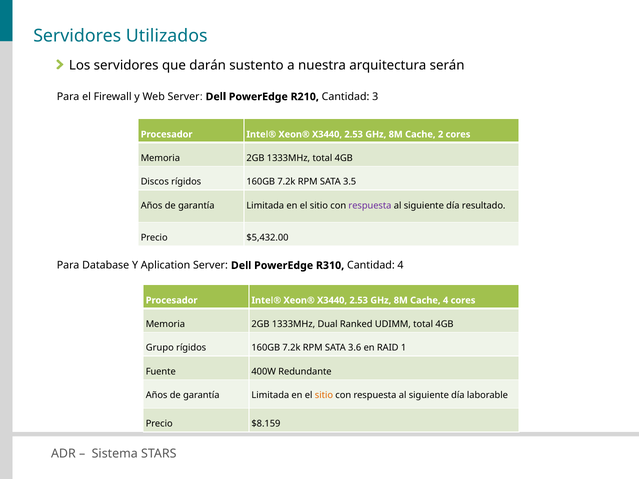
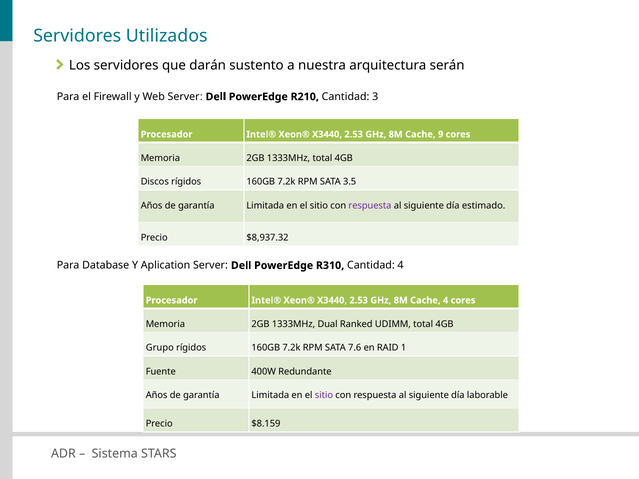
2: 2 -> 9 (441, 134)
resultado: resultado -> estimado (484, 206)
$5,432.00: $5,432.00 -> $8,937.32 (267, 238)
3.6: 3.6 -> 7.6 (355, 348)
sitio colour: orange -> purple (324, 396)
